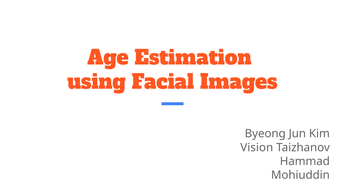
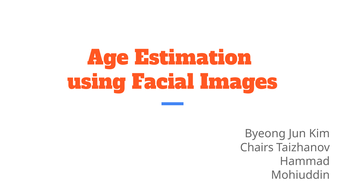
Vision: Vision -> Chairs (257, 148)
